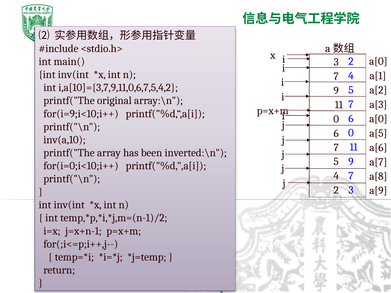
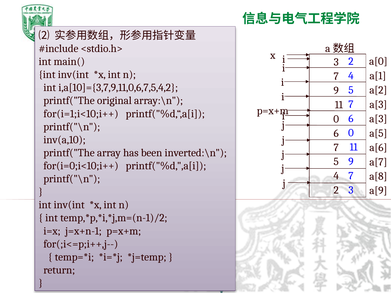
for(i=9;i<10;i++: for(i=9;i<10;i++ -> for(i=1;i<10;i++ (81, 114)
a[0: a[0 -> a[3 (378, 119)
